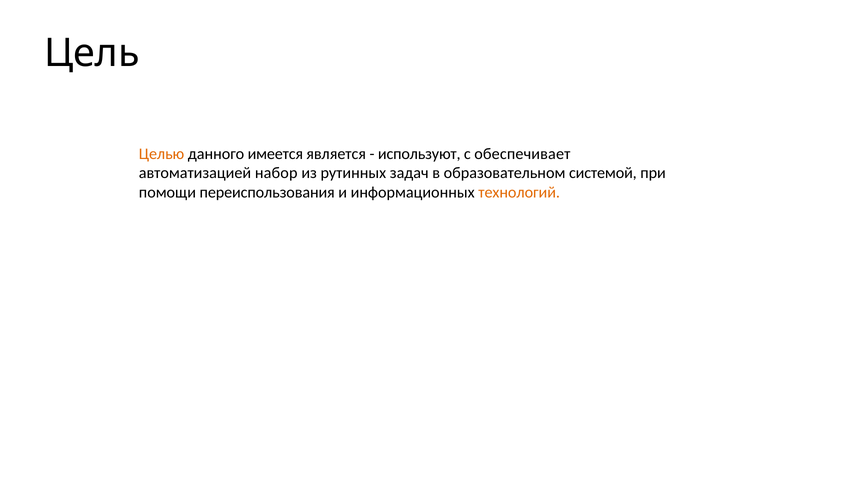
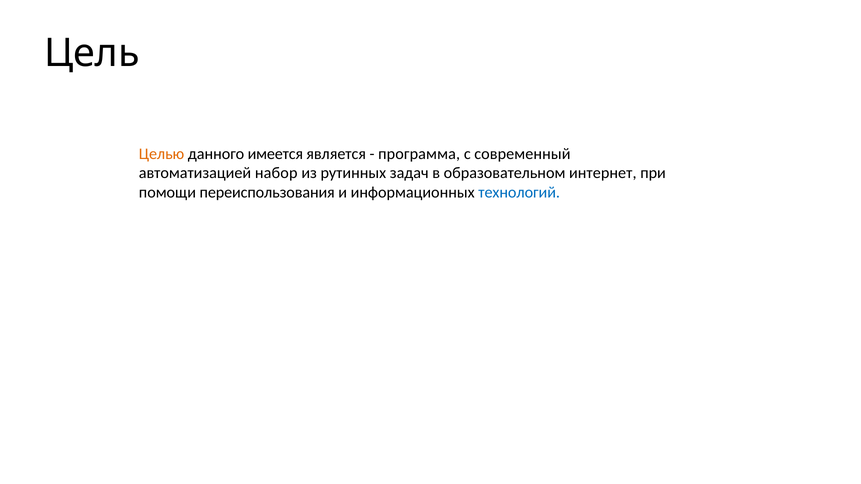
используют: используют -> программа (419, 154)
обеспечивает: обеспечивает -> современный (522, 154)
системой: системой -> интернет (603, 173)
технологий colour: orange -> blue (519, 193)
